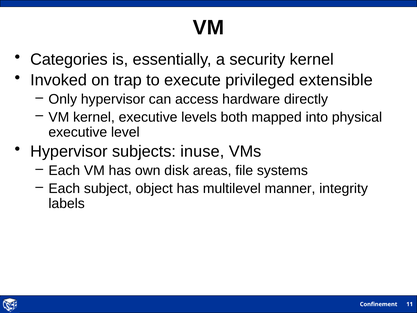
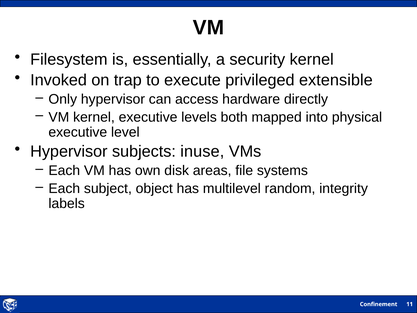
Categories: Categories -> Filesystem (69, 59)
manner: manner -> random (290, 188)
